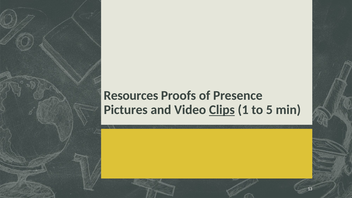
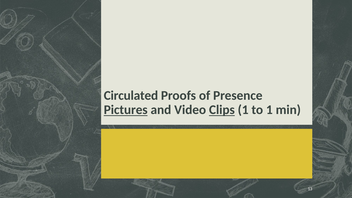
Resources: Resources -> Circulated (131, 96)
Pictures underline: none -> present (126, 110)
to 5: 5 -> 1 (269, 110)
